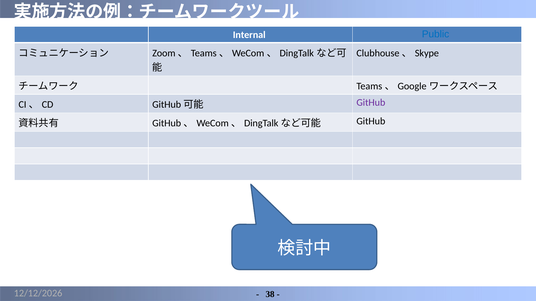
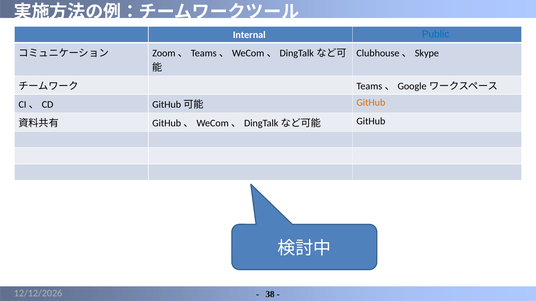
GitHub colour: purple -> orange (371, 103)
